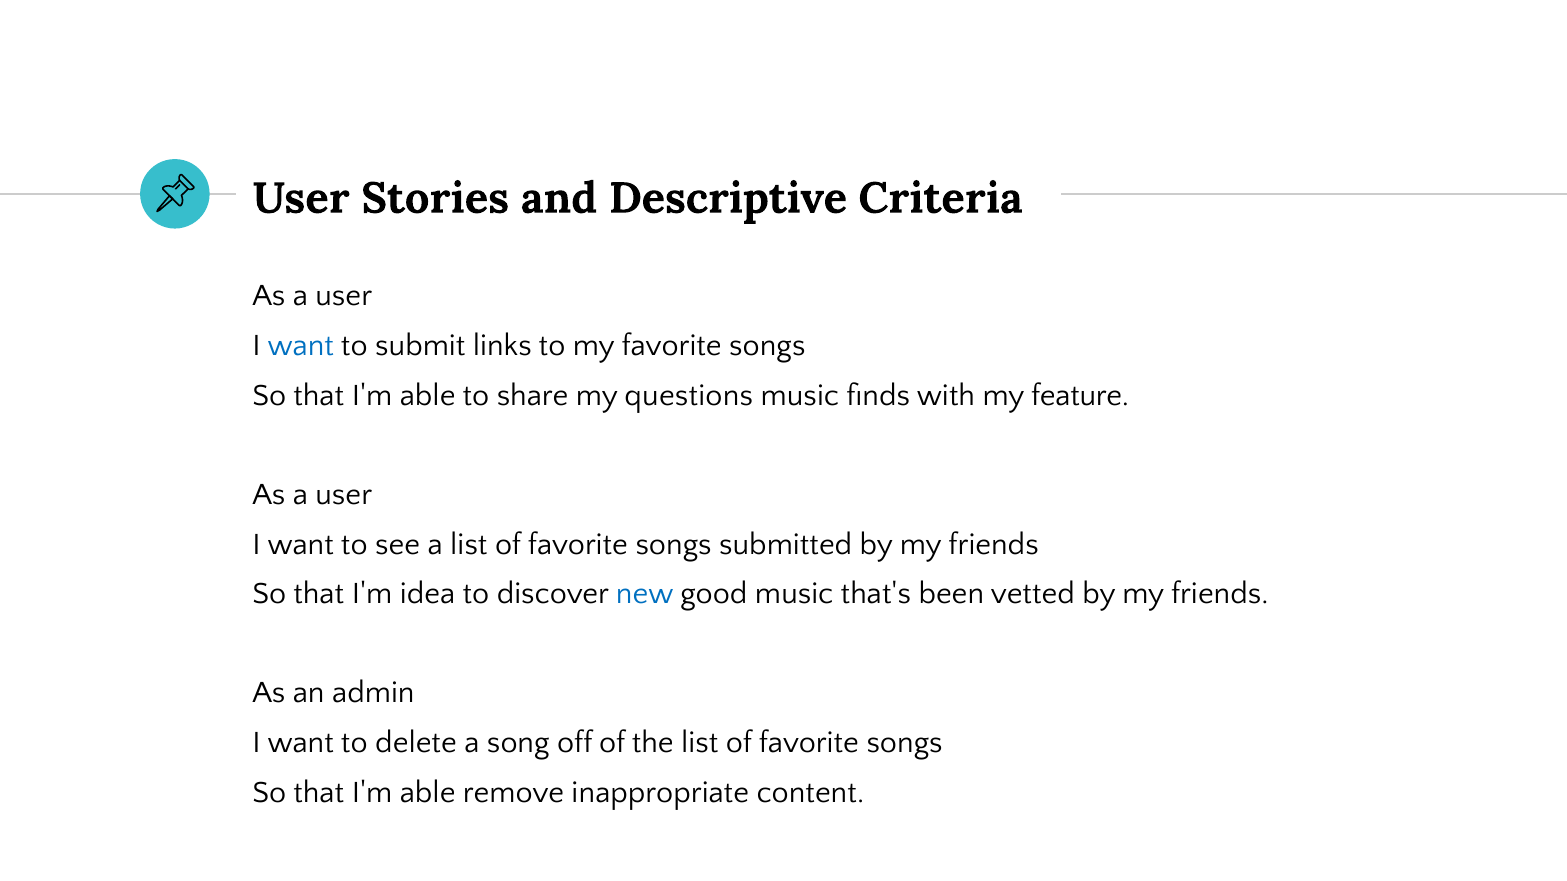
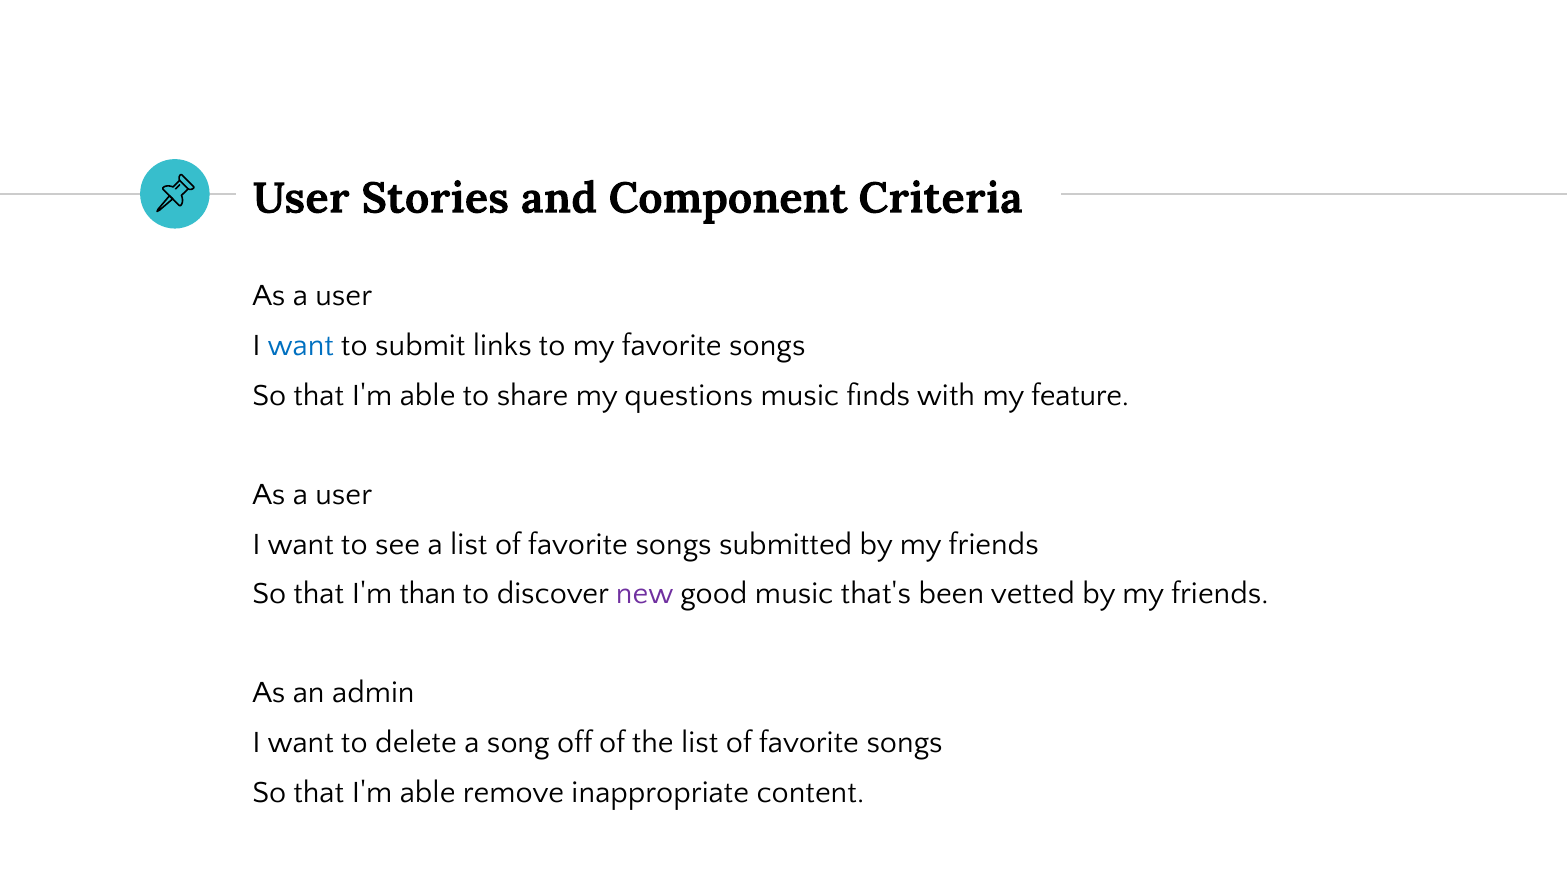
Descriptive: Descriptive -> Component (728, 198)
idea: idea -> than (428, 594)
new colour: blue -> purple (645, 594)
